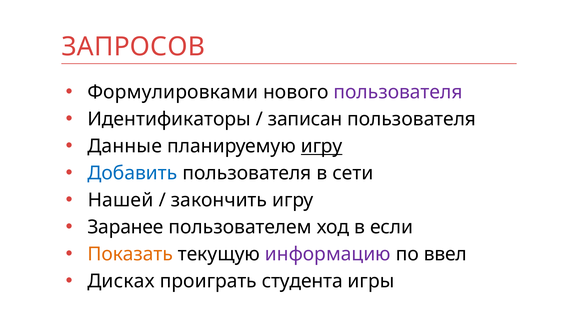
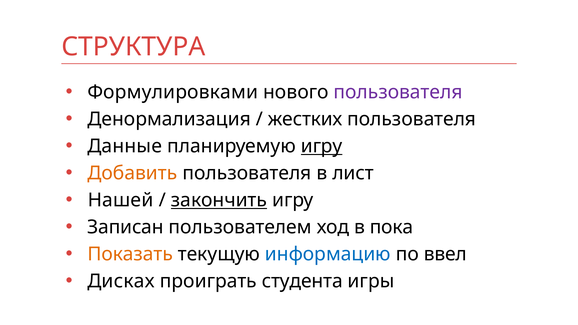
ЗАПРОСОВ: ЗАПРОСОВ -> СТРУКТУРА (133, 47)
Идентификаторы: Идентификаторы -> Денормализация (169, 119)
записан: записан -> жестких (305, 119)
Добавить colour: blue -> orange (132, 173)
сети: сети -> лист (353, 173)
закончить underline: none -> present (219, 200)
Заранее: Заранее -> Записан (125, 227)
если: если -> пока (392, 227)
информацию colour: purple -> blue (328, 254)
